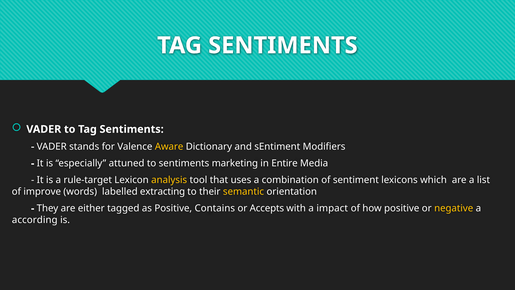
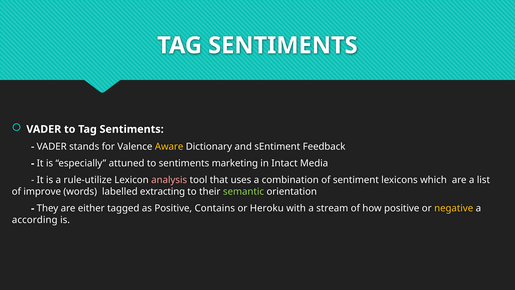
Modifiers: Modifiers -> Feedback (324, 146)
Entire: Entire -> Intact (284, 163)
rule-target: rule-target -> rule-utilize (88, 180)
analysis colour: yellow -> pink (169, 180)
semantic colour: yellow -> light green (244, 191)
Accepts: Accepts -> Heroku (267, 208)
impact: impact -> stream (332, 208)
